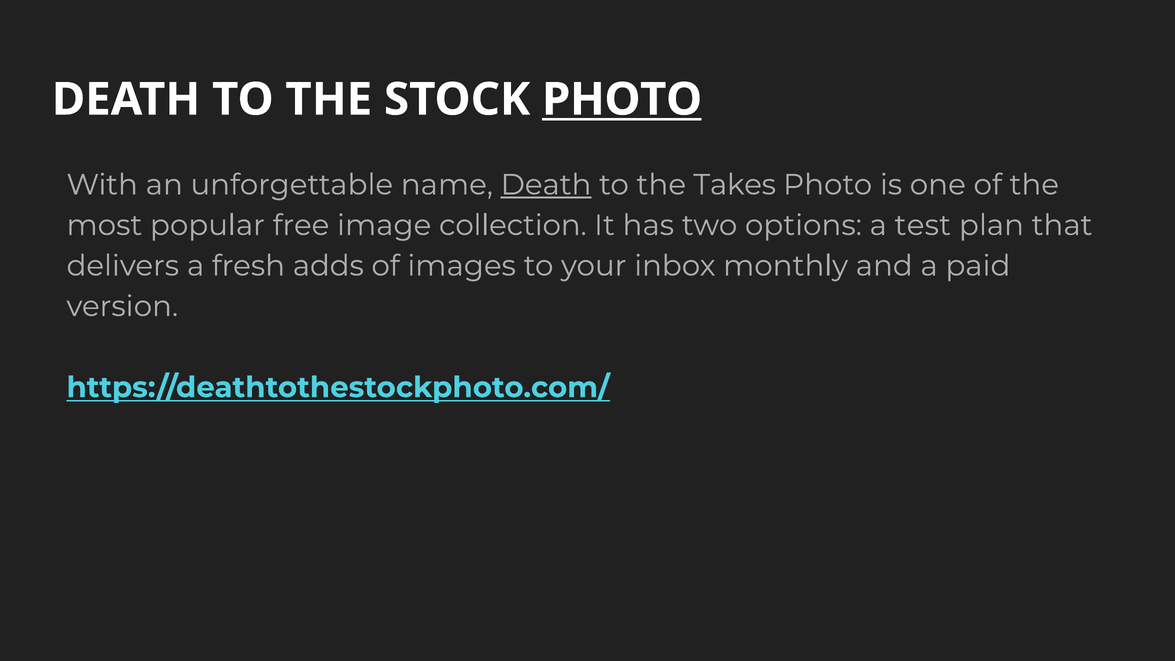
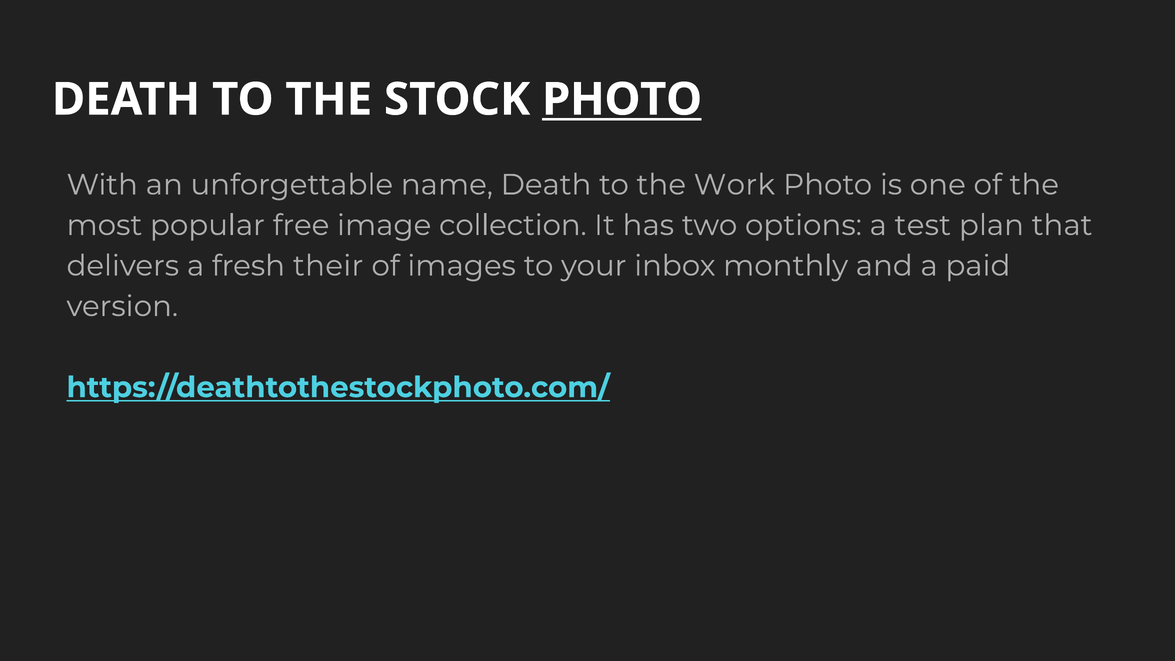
Death underline: present -> none (546, 185)
Takes: Takes -> Work (734, 185)
adds: adds -> their (328, 266)
